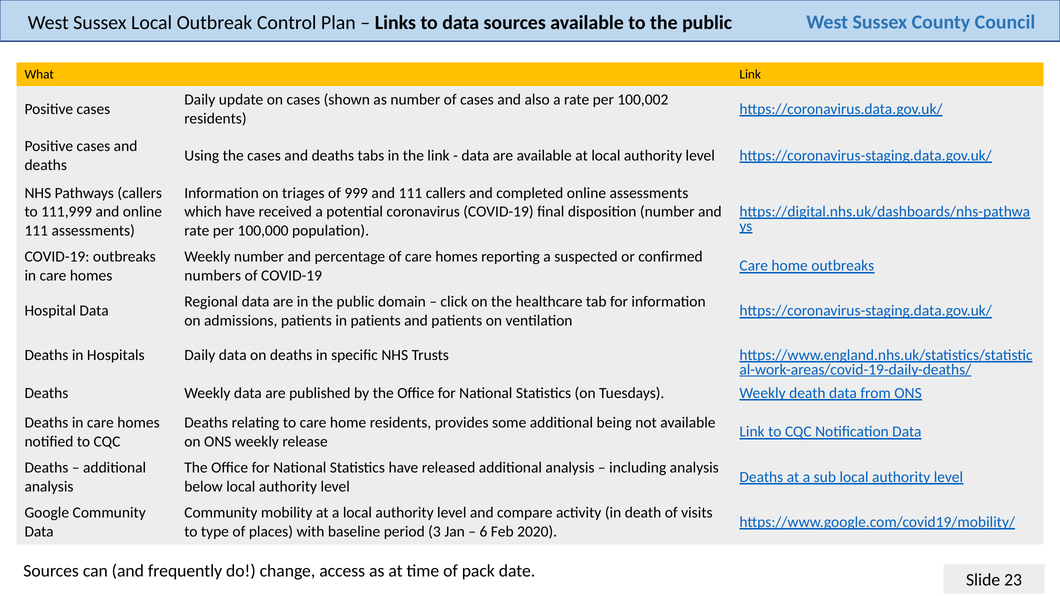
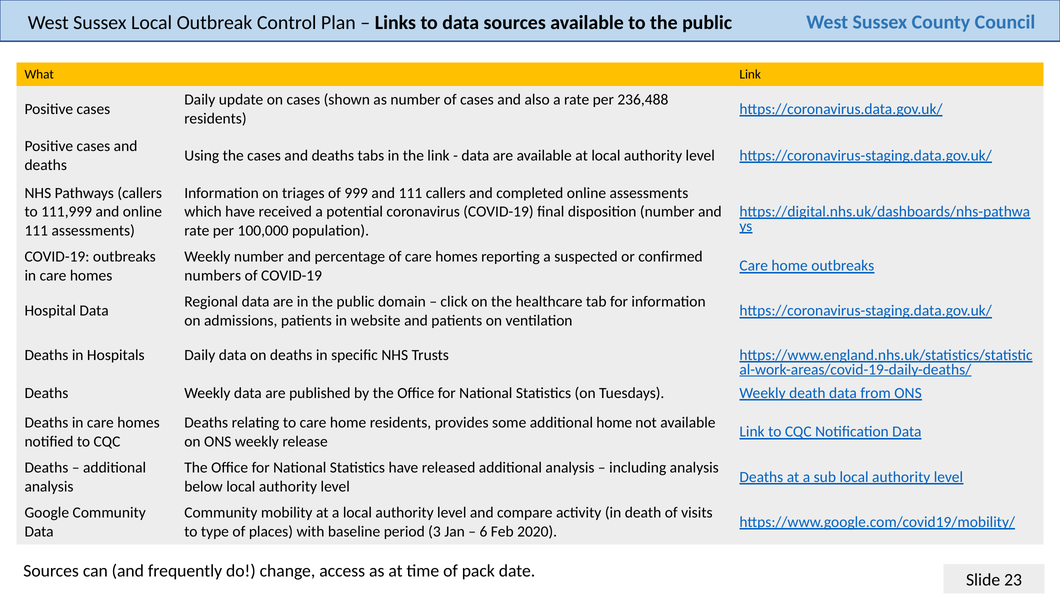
100,002: 100,002 -> 236,488 (643, 100)
in patients: patients -> website (376, 321)
additional being: being -> home (614, 423)
